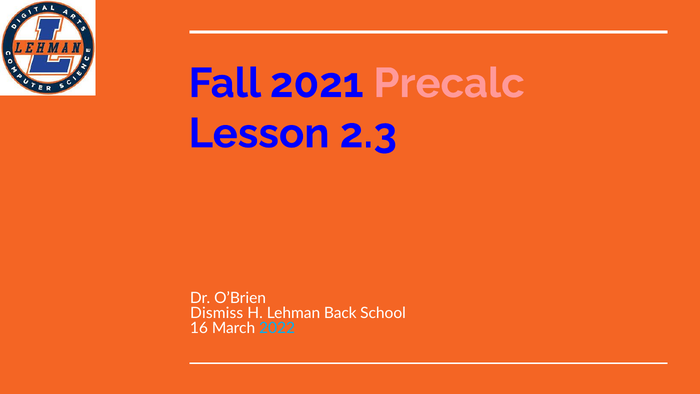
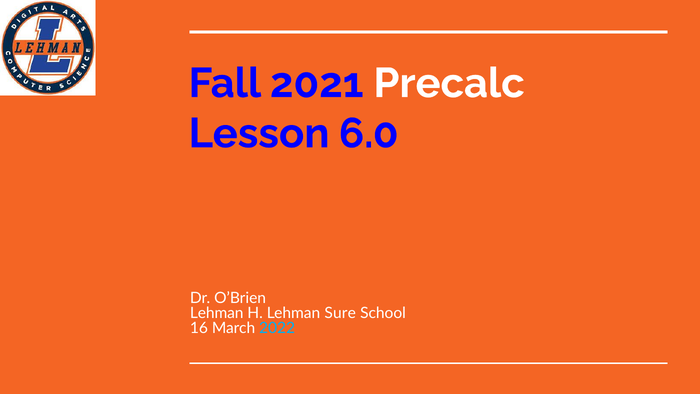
Precalc colour: pink -> white (449, 83)
2.3: 2.3 -> 6.0 (369, 133)
Dismiss: Dismiss -> Lehman (217, 313)
Back: Back -> Sure (340, 313)
